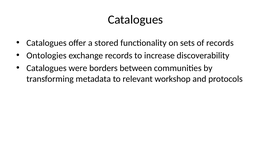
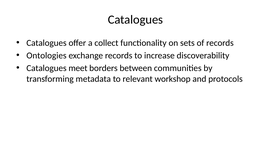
stored: stored -> collect (106, 43)
were: were -> meet (78, 68)
